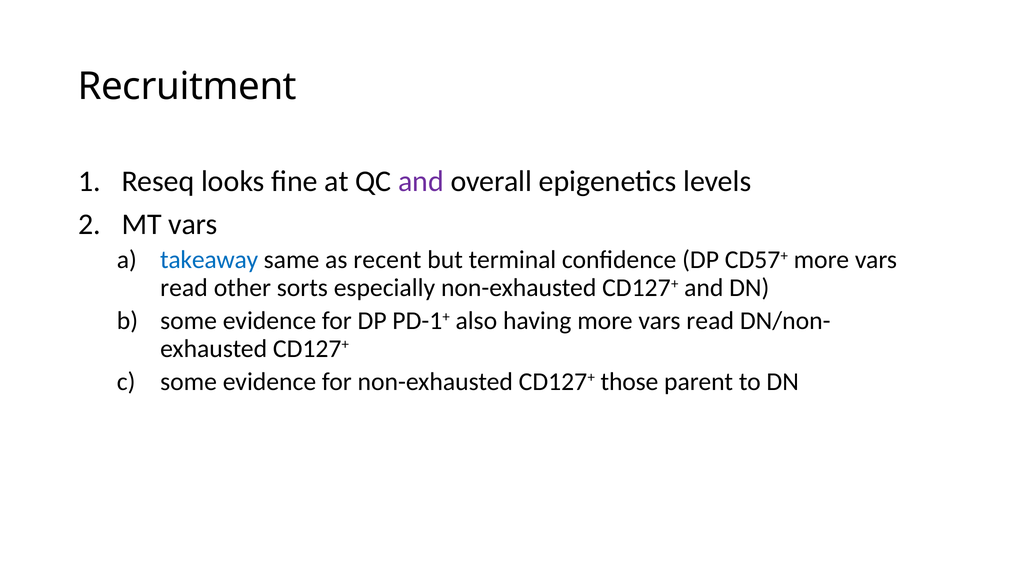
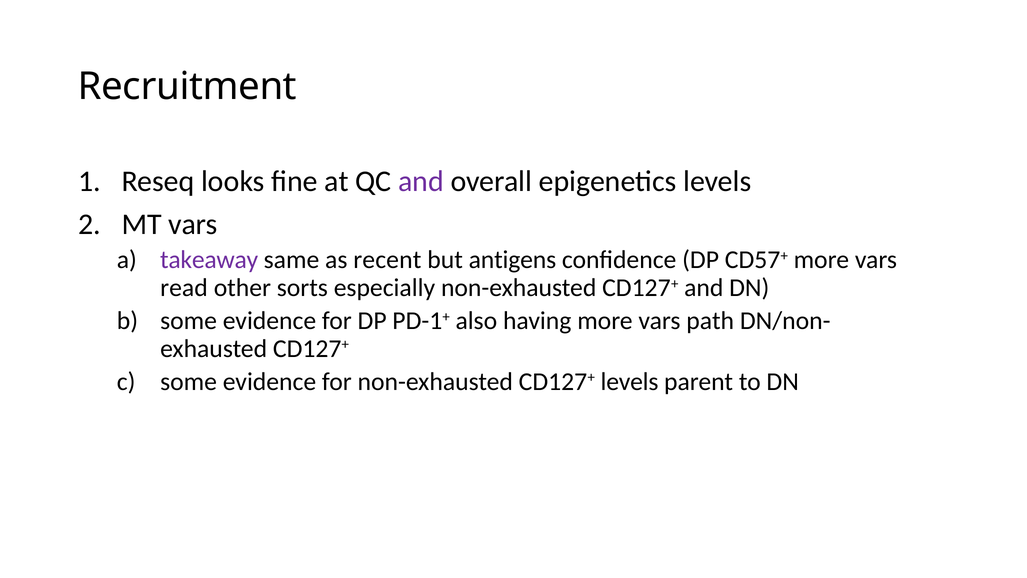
takeaway colour: blue -> purple (209, 260)
terminal: terminal -> antigens (512, 260)
having more vars read: read -> path (710, 321)
CD127+ those: those -> levels (630, 381)
